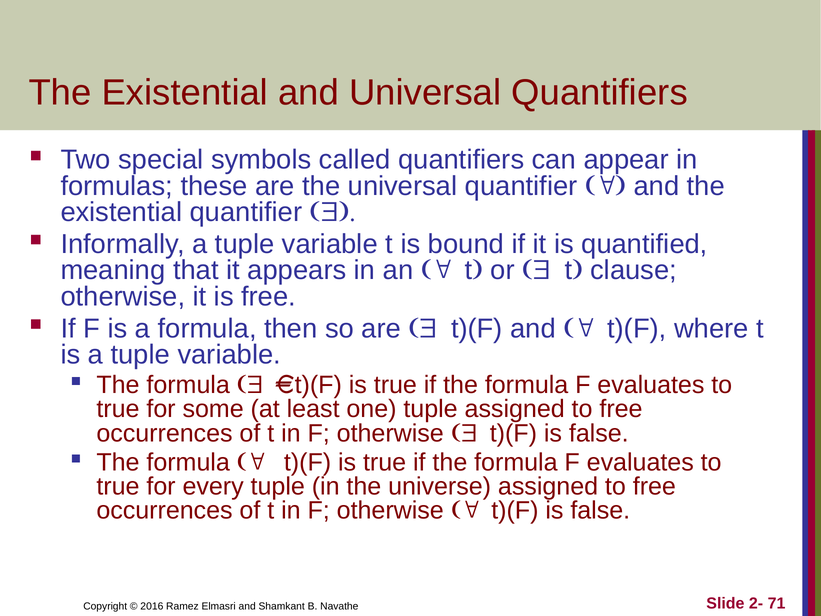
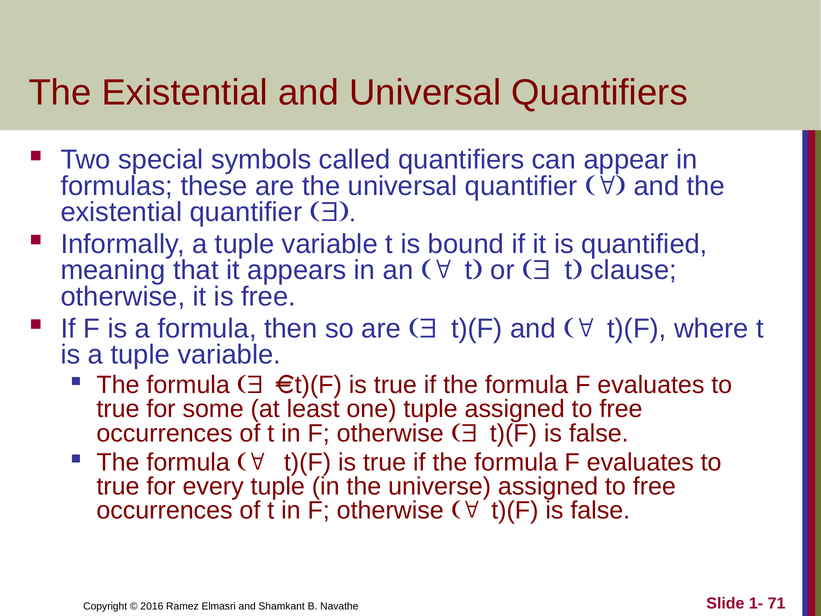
2-: 2- -> 1- (756, 603)
